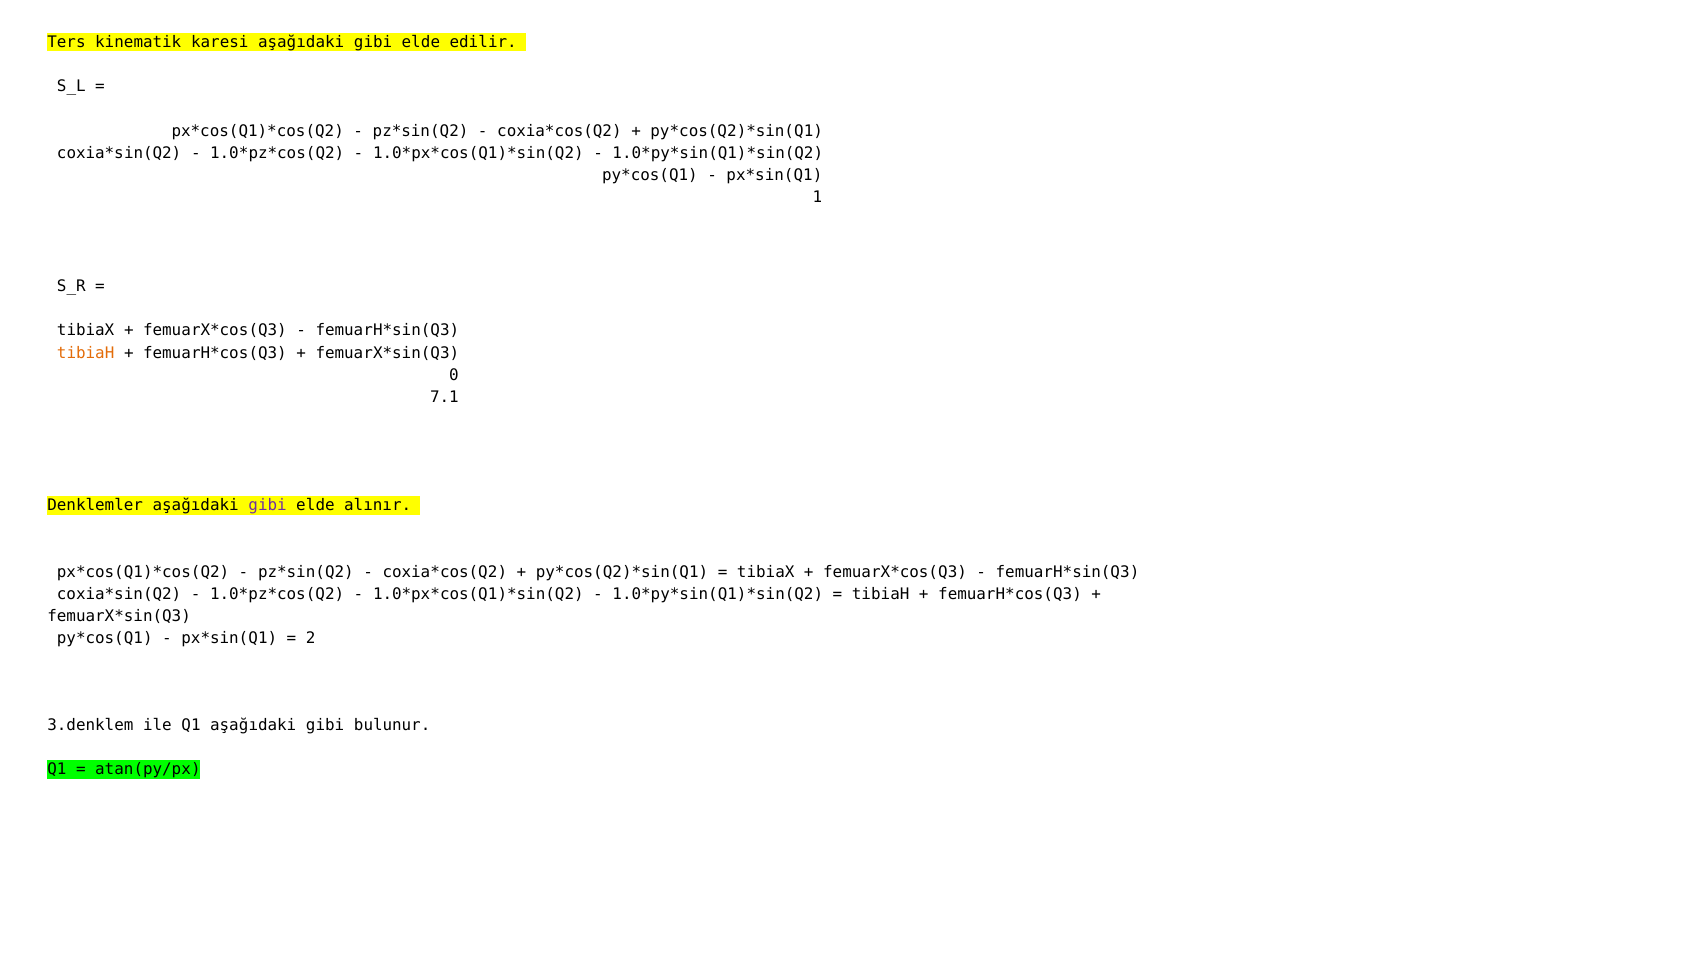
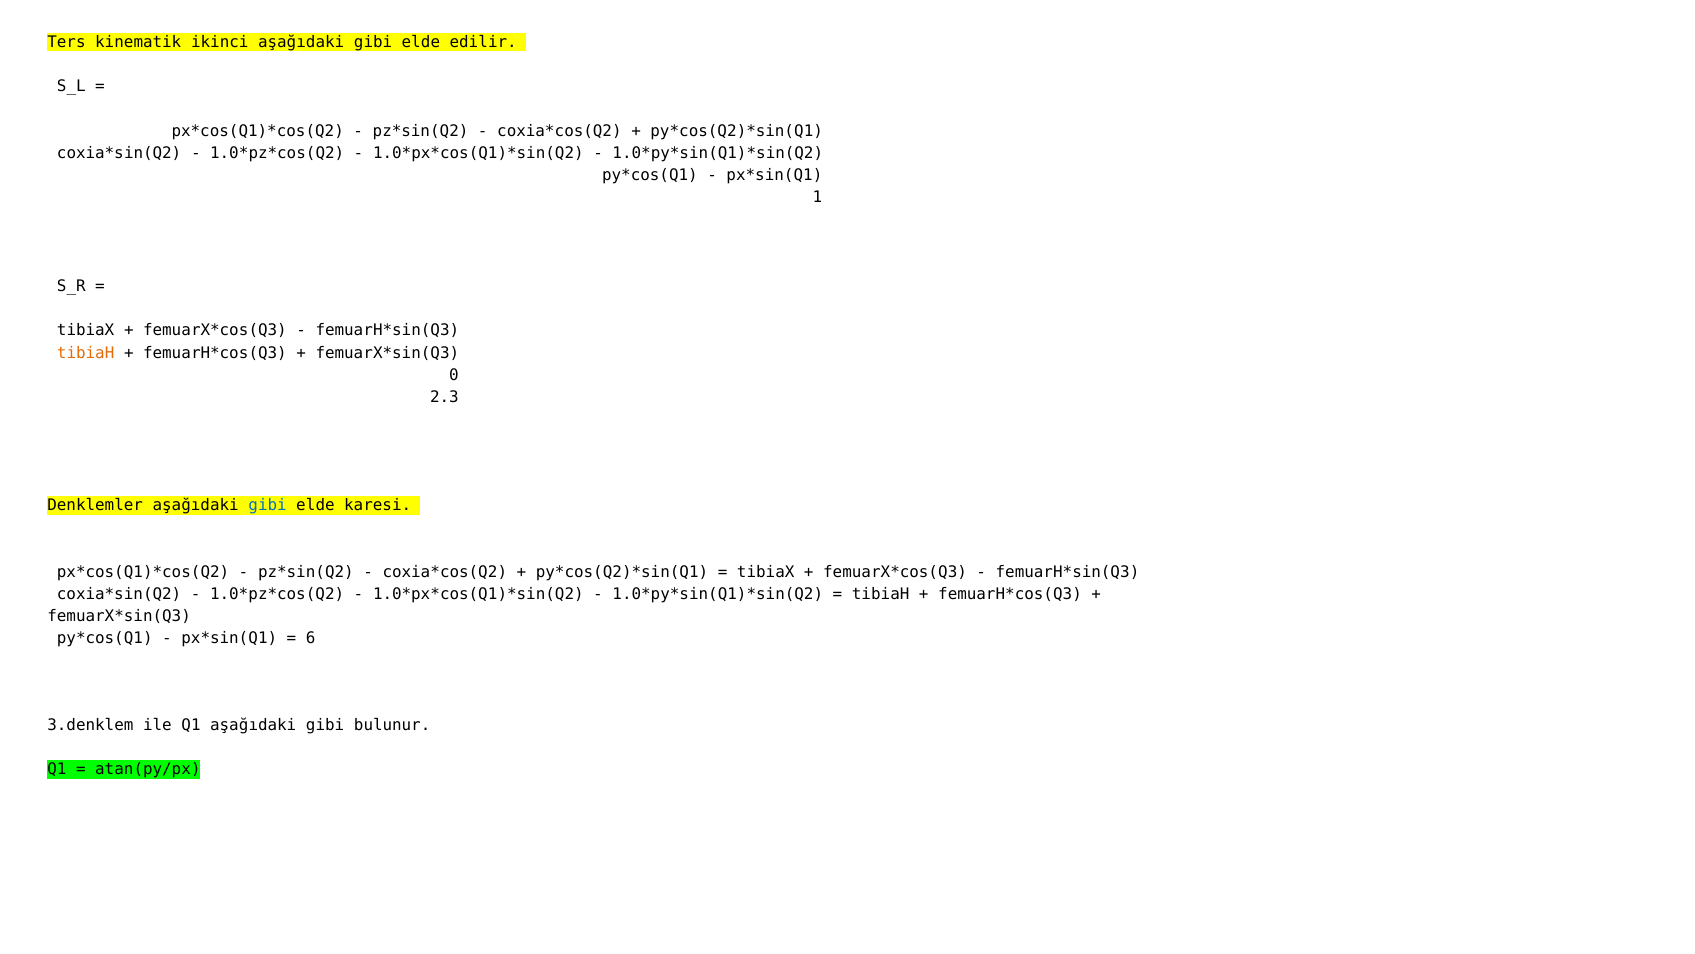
karesi: karesi -> ikinci (220, 42)
7.1: 7.1 -> 2.3 (444, 397)
gibi colour: purple -> blue (268, 505)
alınır: alınır -> karesi (378, 505)
2: 2 -> 6 (311, 638)
